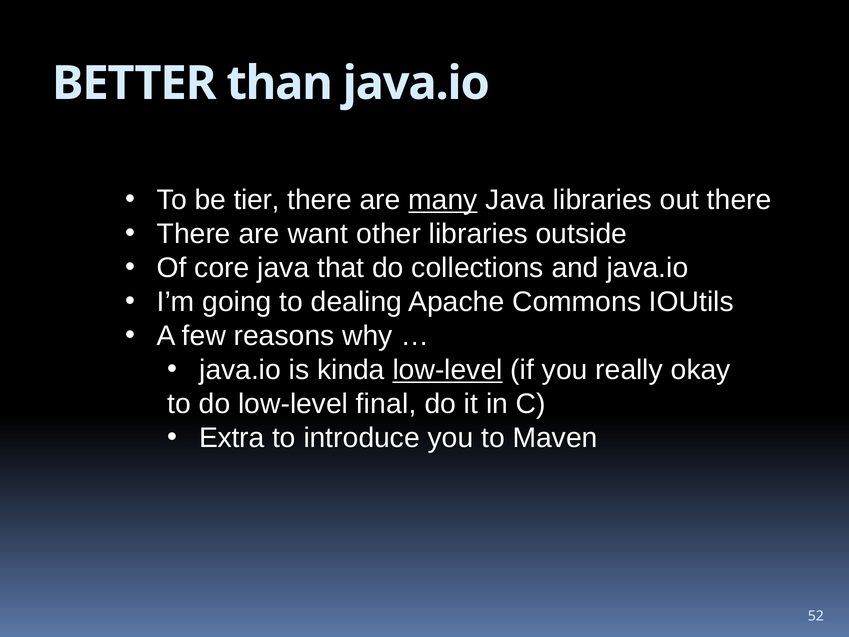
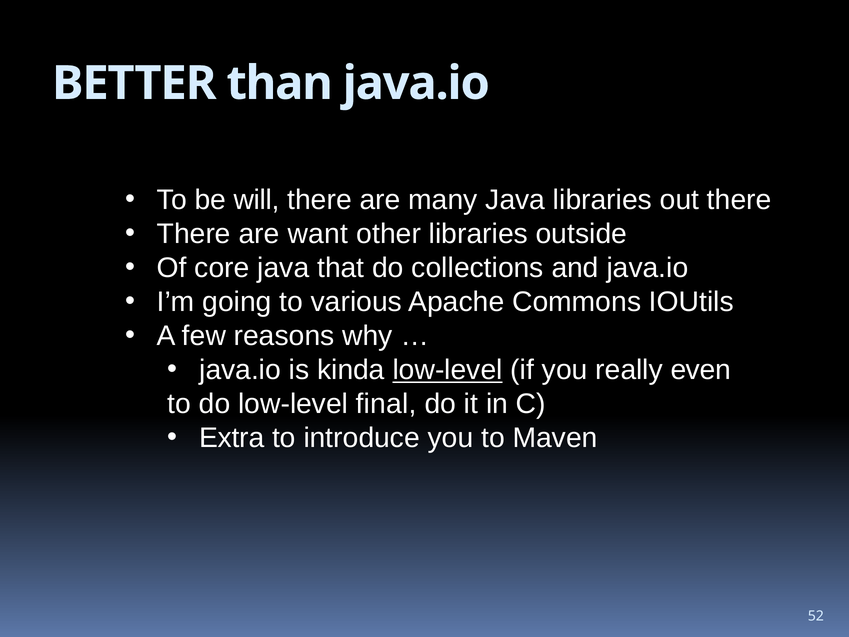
tier: tier -> will (257, 200)
many underline: present -> none (443, 200)
dealing: dealing -> various (356, 302)
okay: okay -> even (701, 370)
